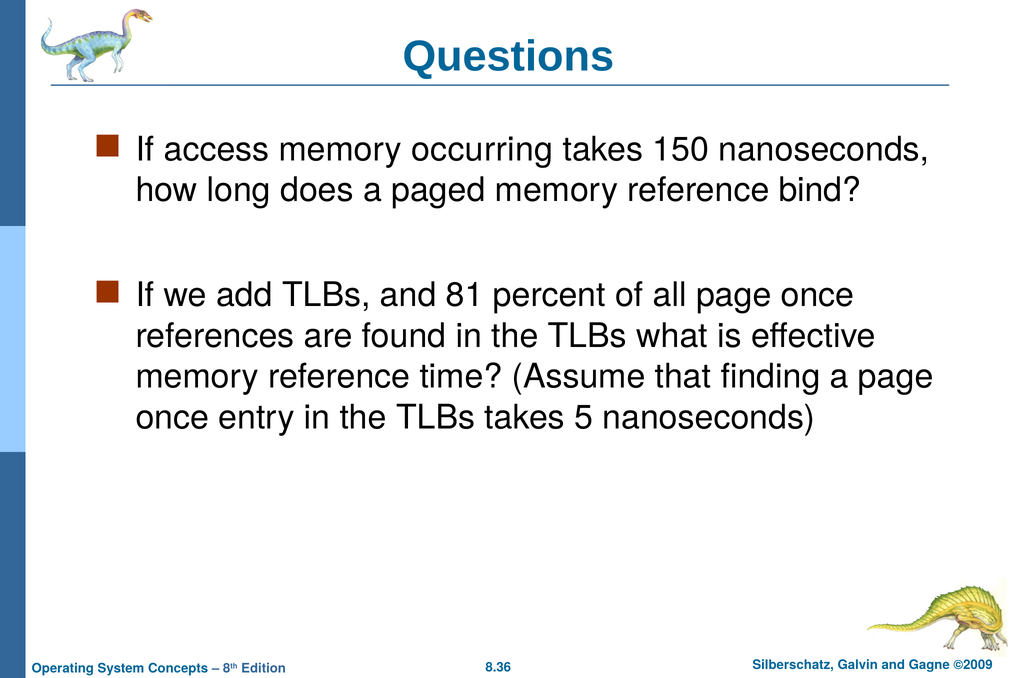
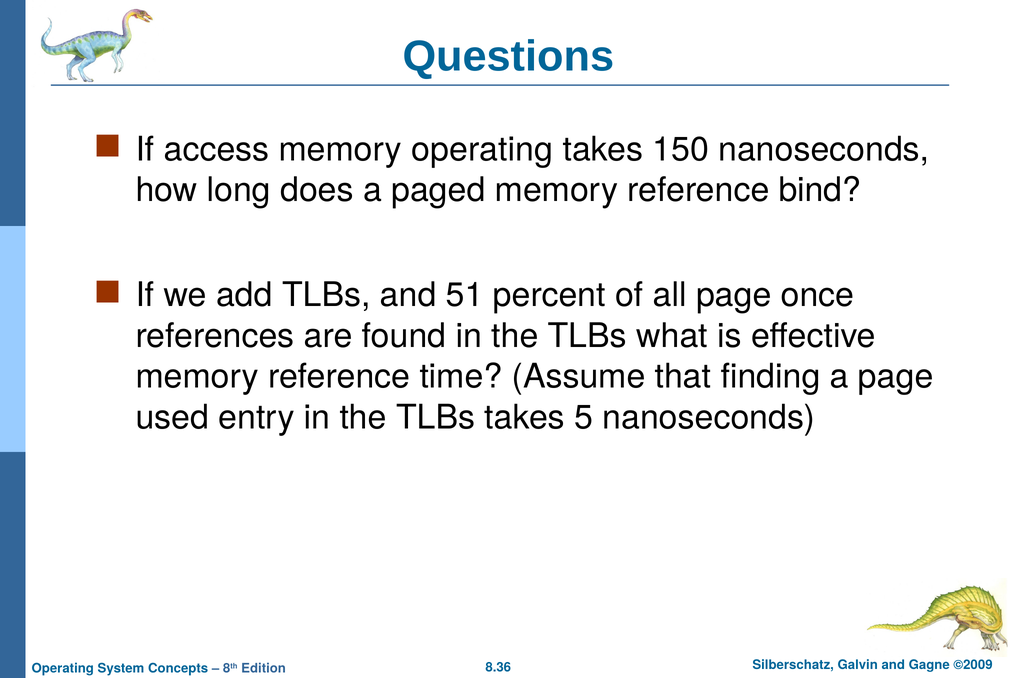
memory occurring: occurring -> operating (482, 149)
81: 81 -> 51 (465, 295)
once: once -> used (172, 417)
